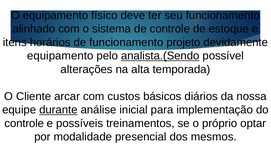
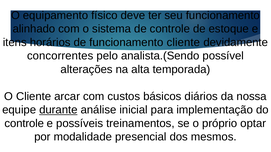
funcionamento projeto: projeto -> cliente (183, 42)
equipamento: equipamento -> concorrentes (60, 56)
analista.(Sendo underline: present -> none (160, 56)
